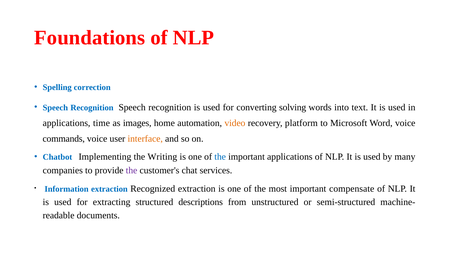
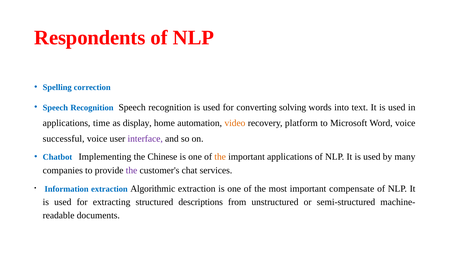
Foundations: Foundations -> Respondents (90, 38)
images: images -> display (137, 123)
commands: commands -> successful (64, 139)
interface colour: orange -> purple (145, 139)
Writing: Writing -> Chinese (162, 157)
the colour: blue -> orange (220, 157)
Recognized: Recognized -> Algorithmic (153, 189)
